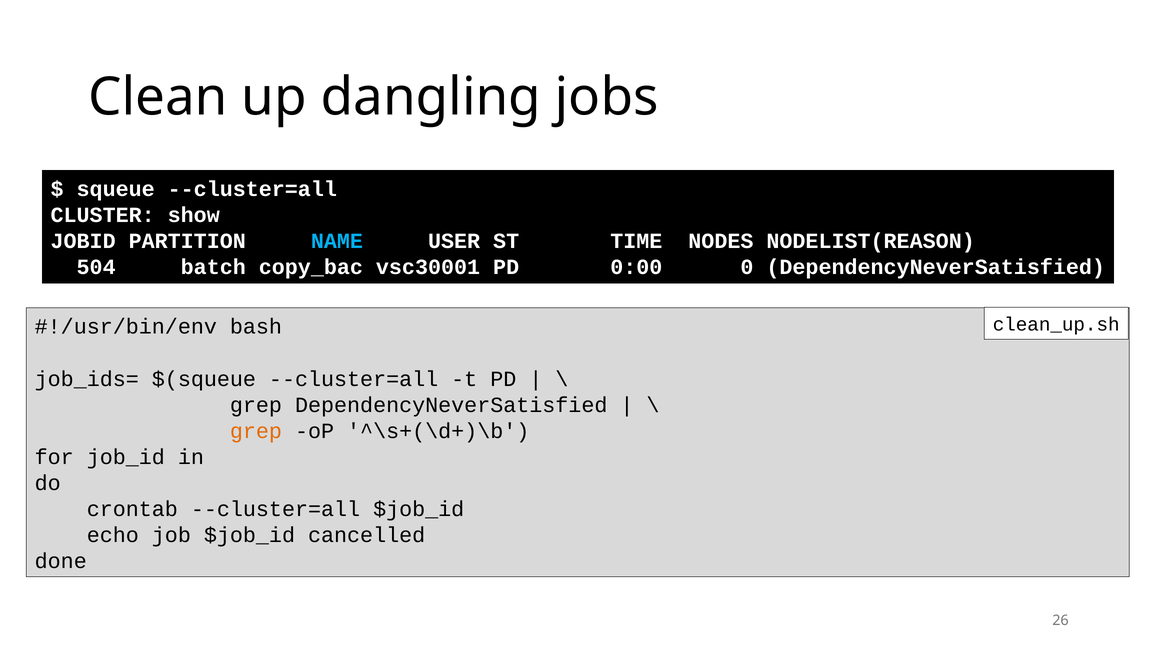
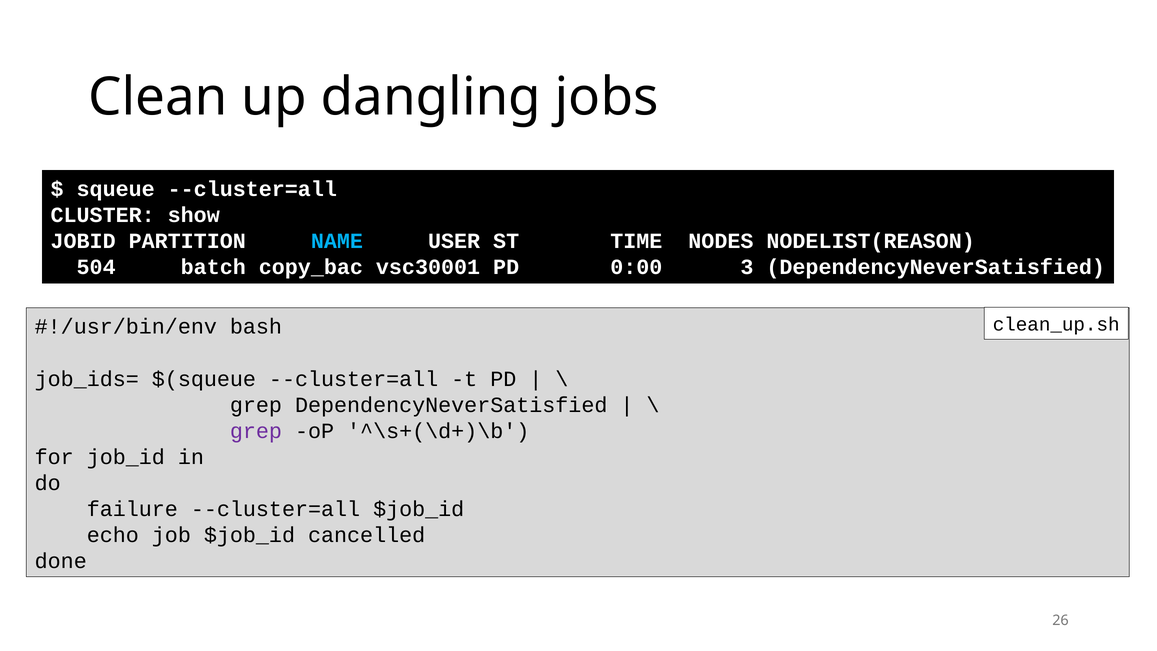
0: 0 -> 3 (747, 267)
grep colour: orange -> purple (256, 431)
crontab: crontab -> failure (132, 509)
